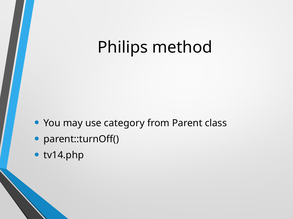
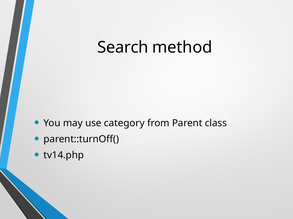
Philips: Philips -> Search (123, 48)
